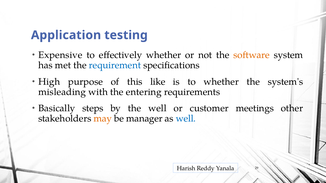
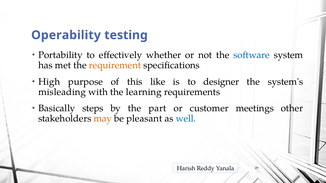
Application: Application -> Operability (66, 35)
Expensive: Expensive -> Portability (60, 55)
software colour: orange -> blue (252, 55)
requirement colour: blue -> orange (115, 65)
to whether: whether -> designer (221, 82)
entering: entering -> learning (144, 92)
the well: well -> part (157, 109)
manager: manager -> pleasant (144, 119)
